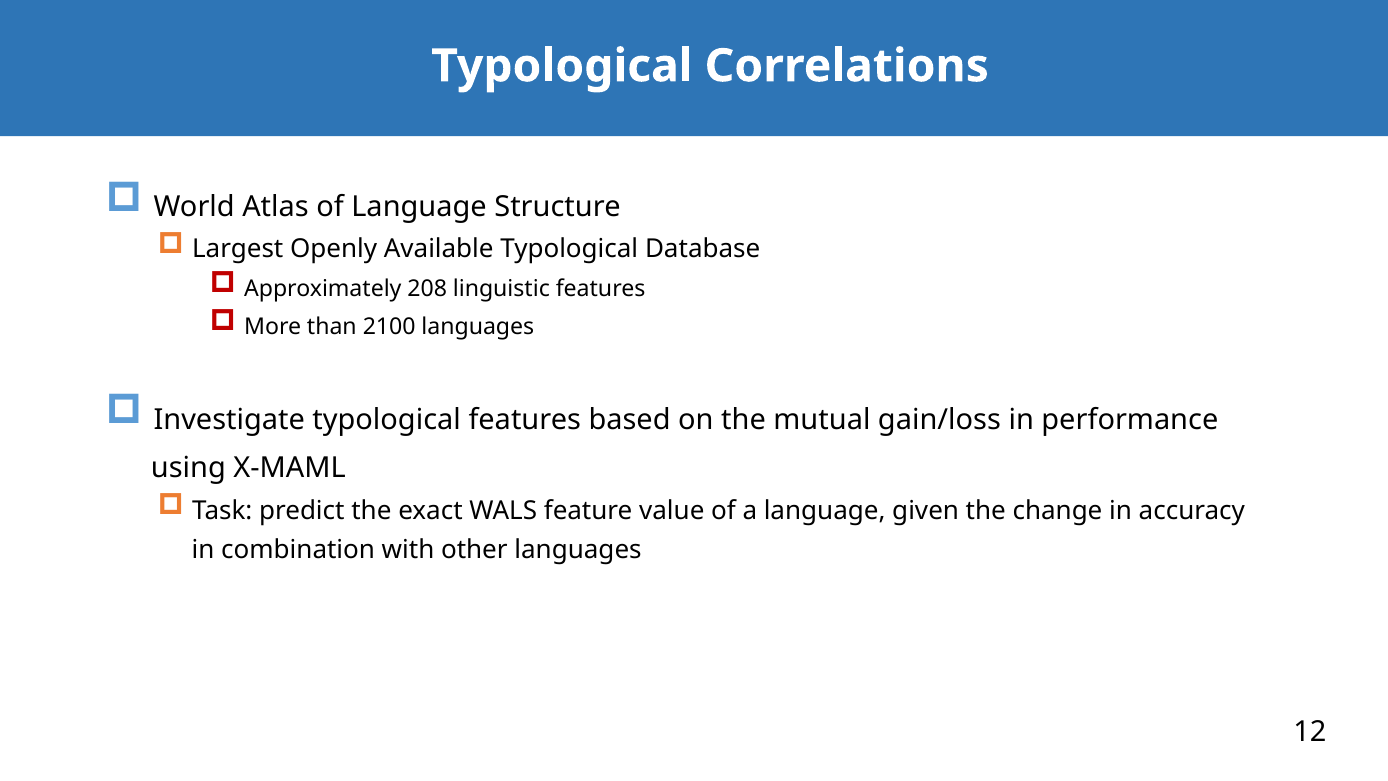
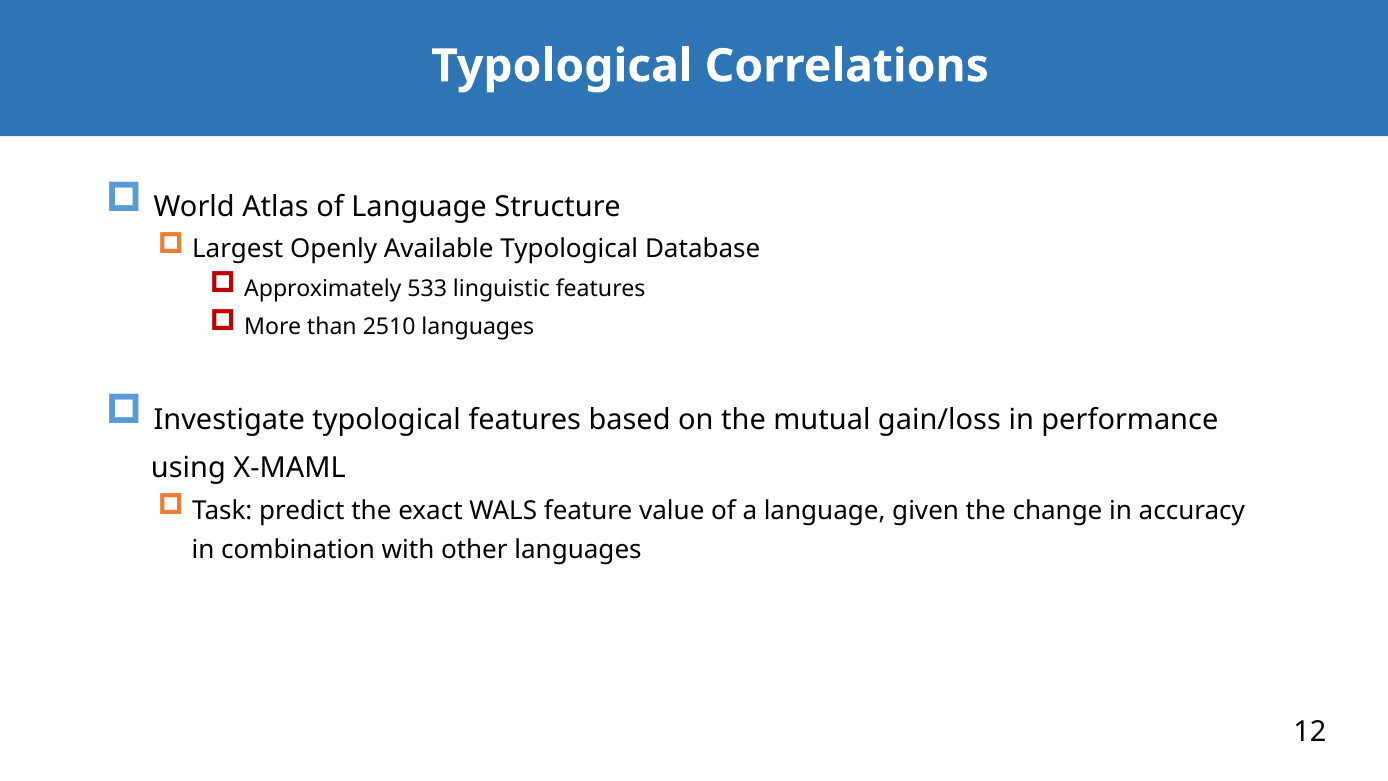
208: 208 -> 533 (427, 289)
2100: 2100 -> 2510 (389, 327)
